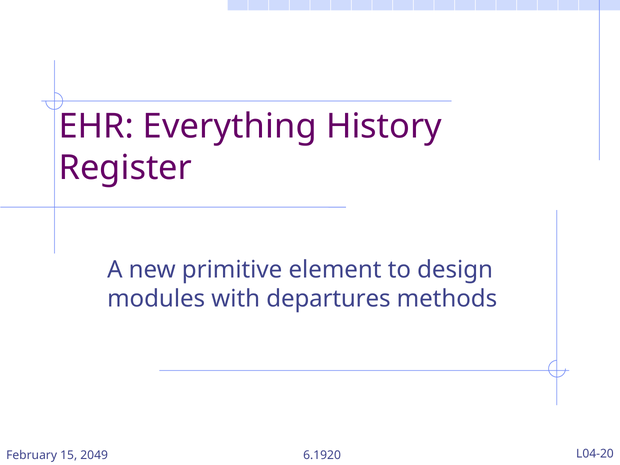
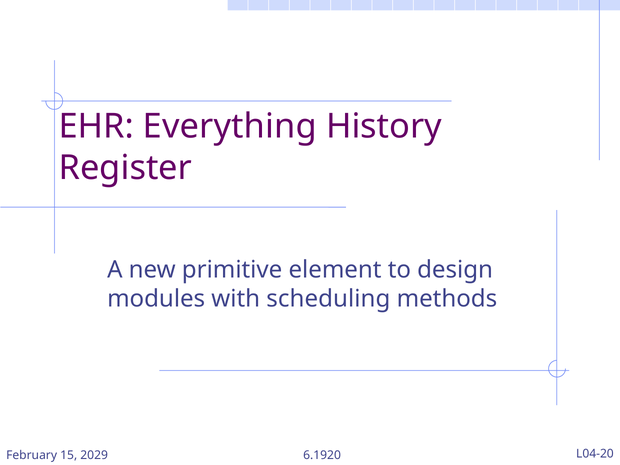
departures: departures -> scheduling (328, 299)
2049: 2049 -> 2029 (94, 455)
